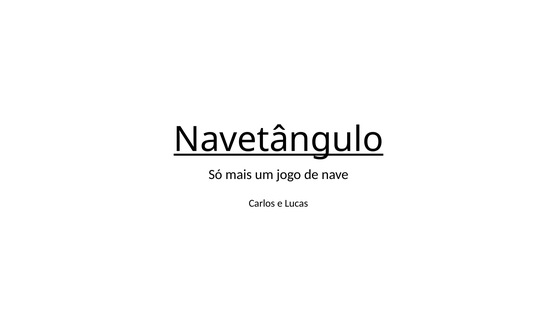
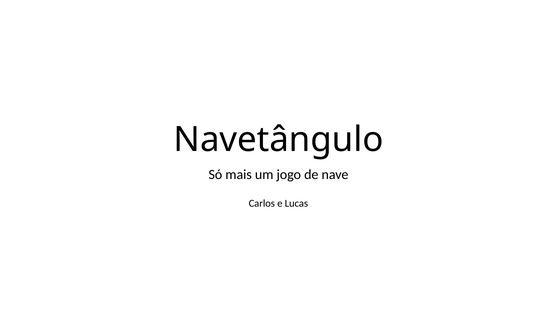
Navetângulo underline: present -> none (278, 139)
